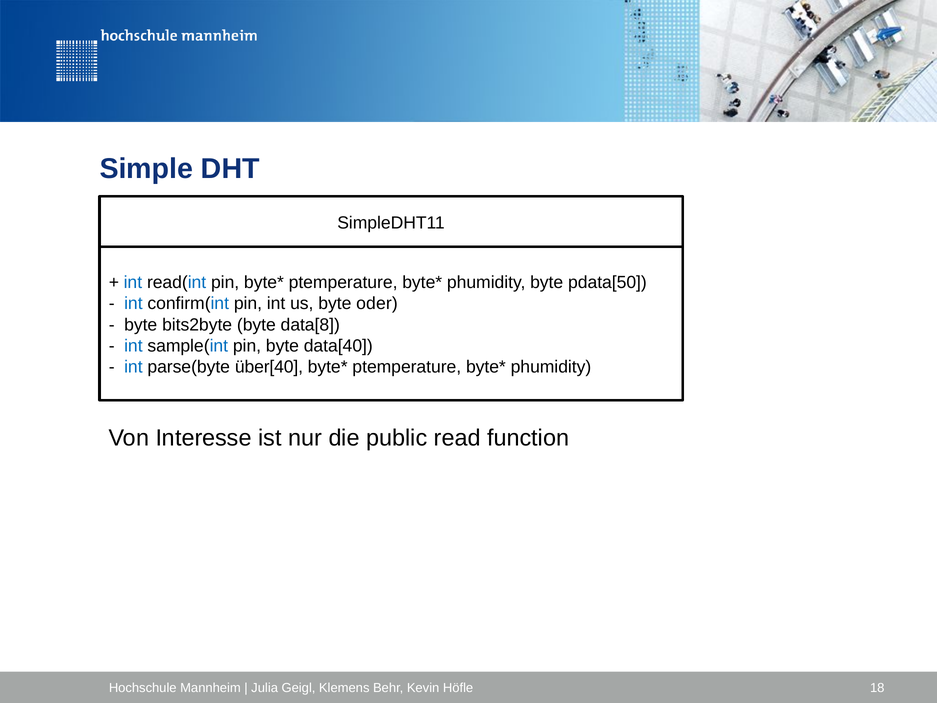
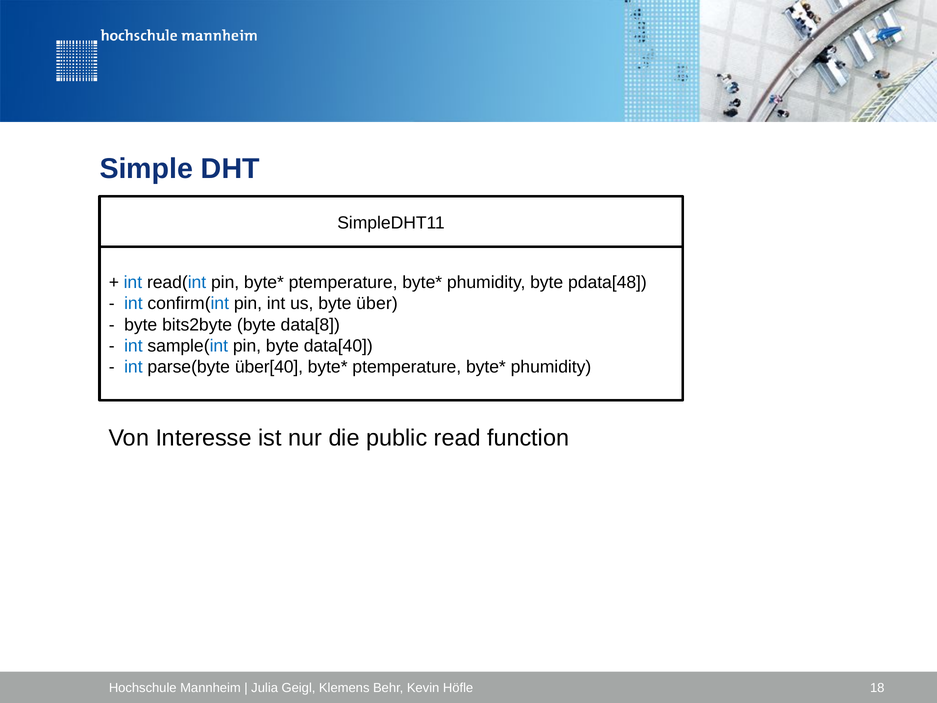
pdata[50: pdata[50 -> pdata[48 (607, 282)
oder: oder -> über (377, 304)
